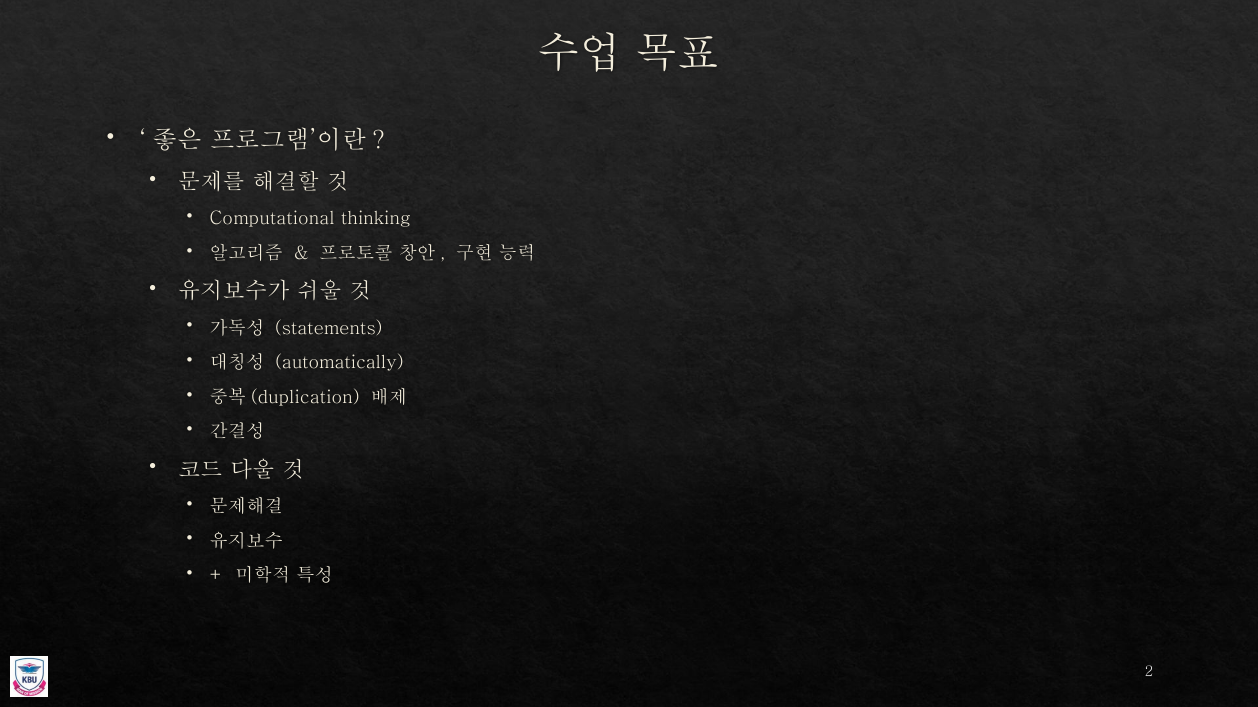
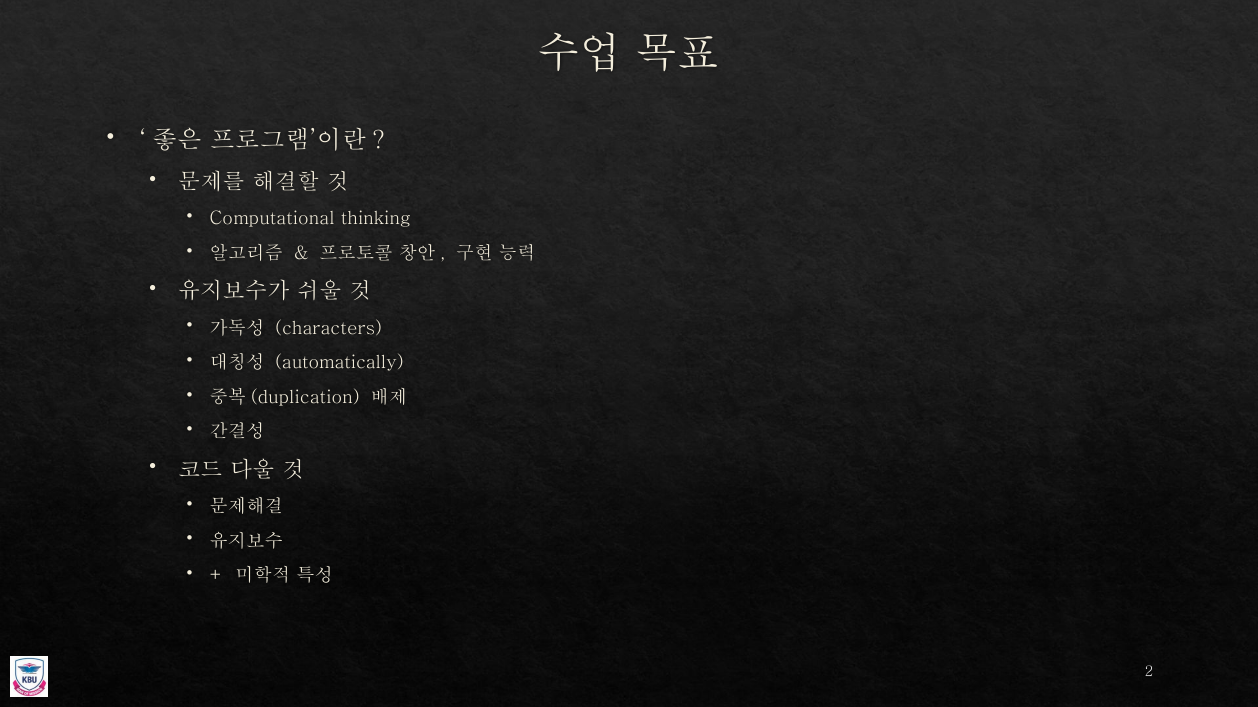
statements: statements -> characters (329, 328)
